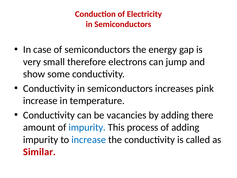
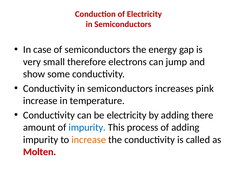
be vacancies: vacancies -> electricity (127, 115)
increase colour: blue -> orange (89, 139)
Similar: Similar -> Molten (40, 152)
